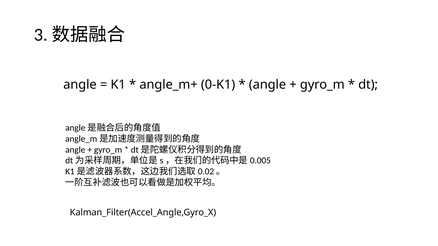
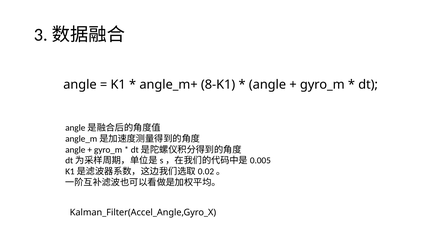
0-K1: 0-K1 -> 8-K1 (218, 85)
